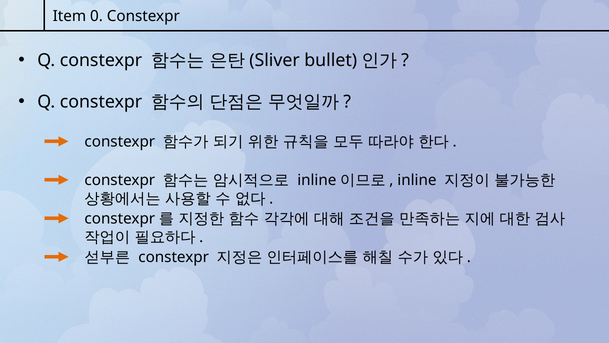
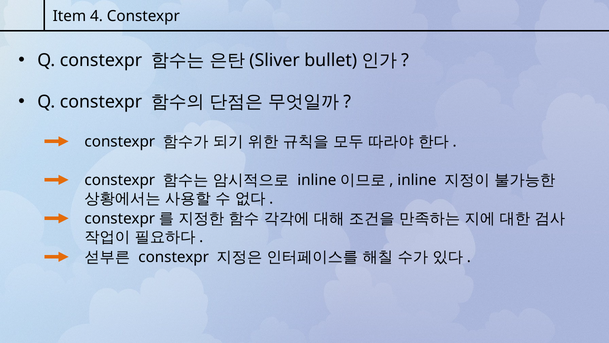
0: 0 -> 4 (96, 16)
